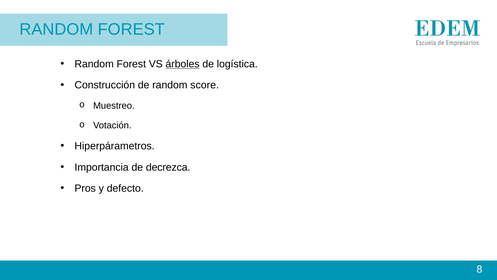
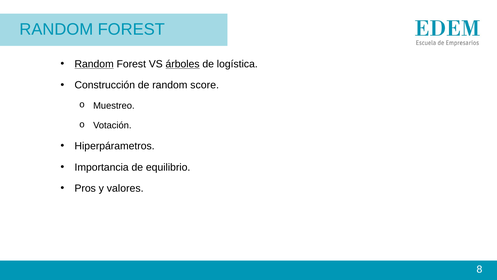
Random underline: none -> present (94, 64)
decrezca: decrezca -> equilibrio (168, 167)
defecto: defecto -> valores (125, 188)
